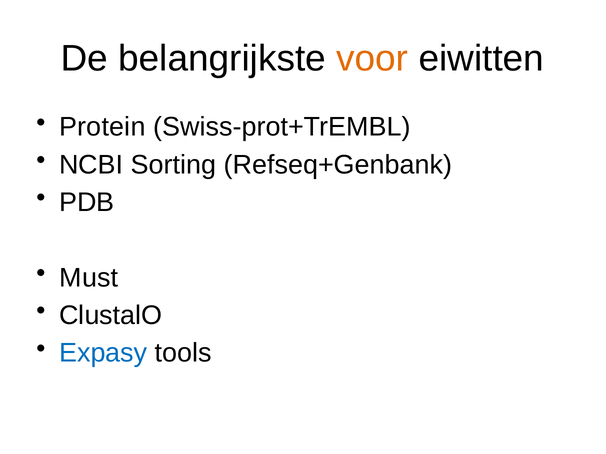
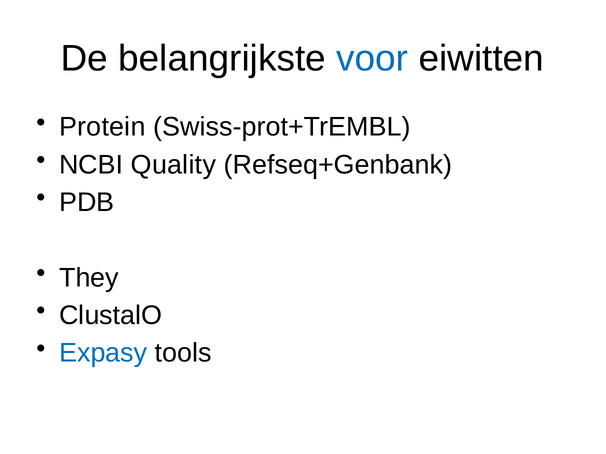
voor colour: orange -> blue (372, 59)
Sorting: Sorting -> Quality (173, 165)
Must: Must -> They (89, 278)
